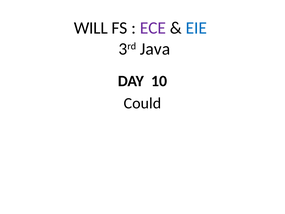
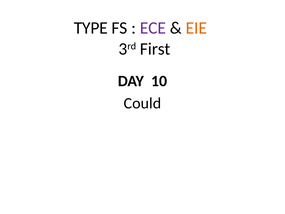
WILL: WILL -> TYPE (91, 28)
EIE colour: blue -> orange (196, 28)
Java: Java -> First (155, 49)
